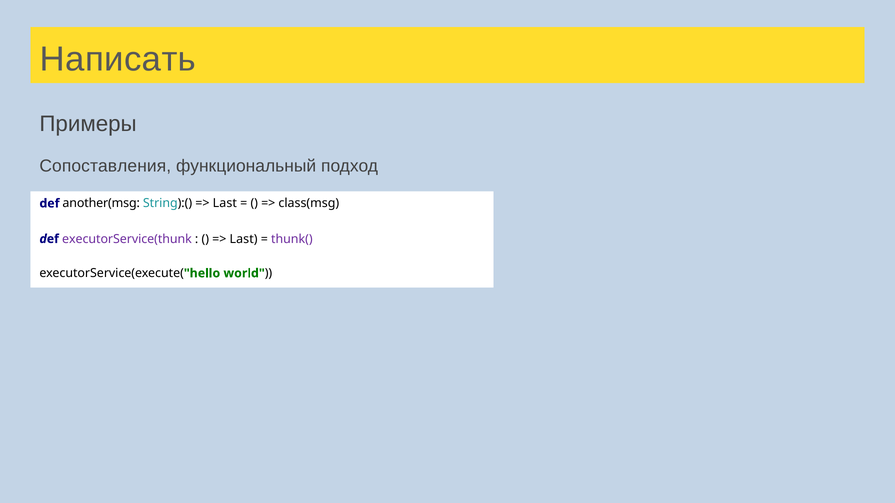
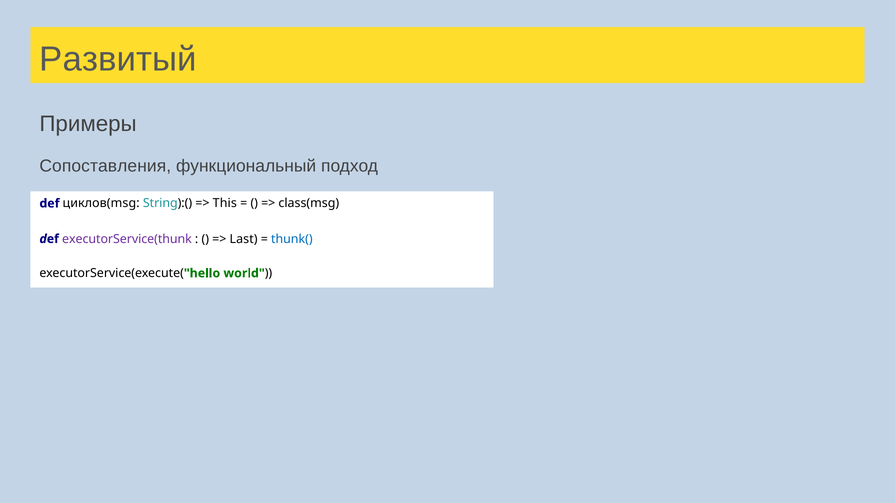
Написать: Написать -> Развитый (118, 59)
another(msg: another(msg -> циклов(msg (101, 204)
Last: Last -> This (225, 204)
thunk( colour: purple -> blue (292, 239)
